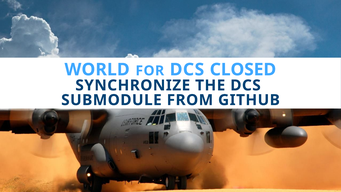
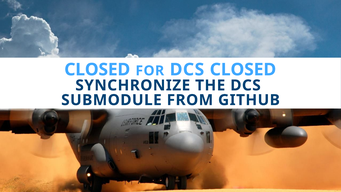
WORLD: WORLD -> CLOSED (97, 70)
